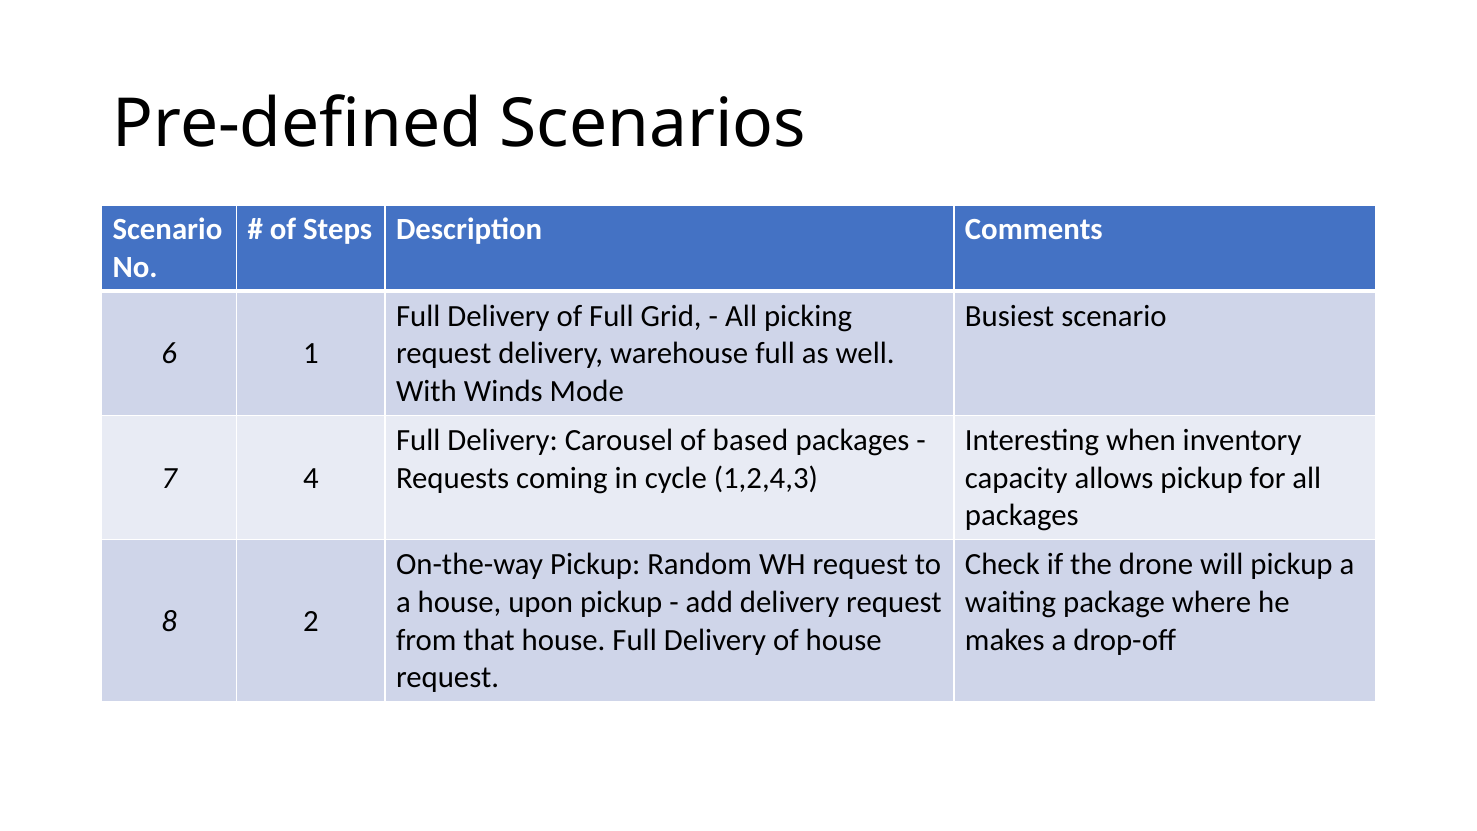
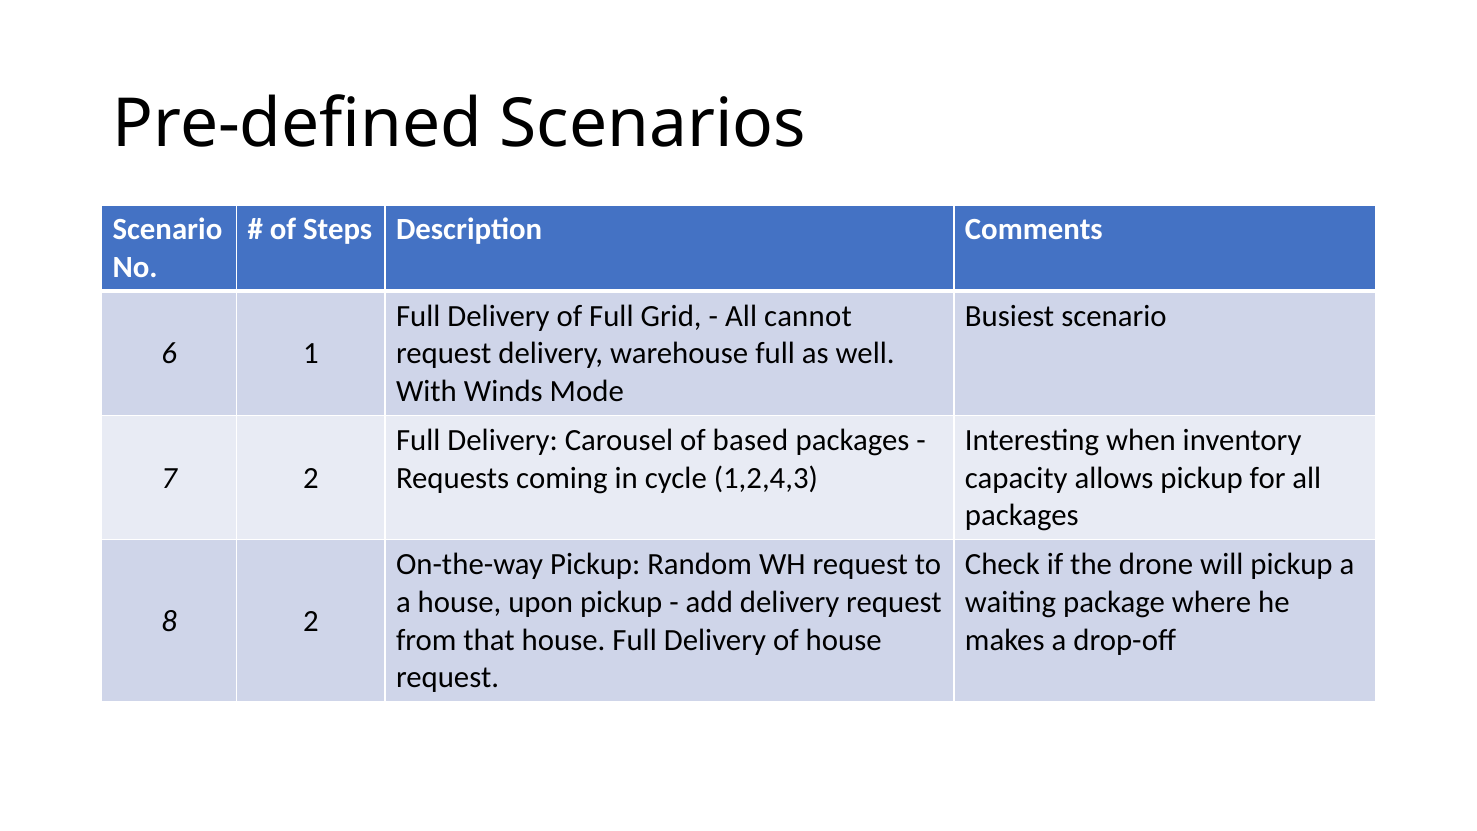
picking: picking -> cannot (808, 316)
7 4: 4 -> 2 (311, 478)
